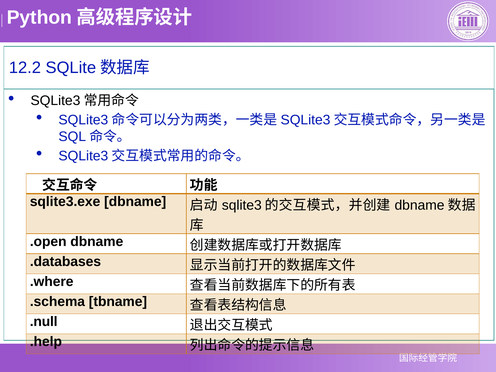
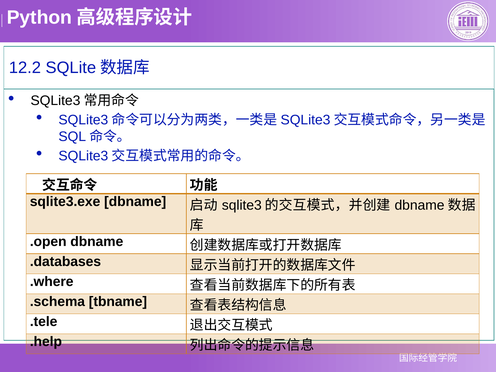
.null: .null -> .tele (44, 322)
